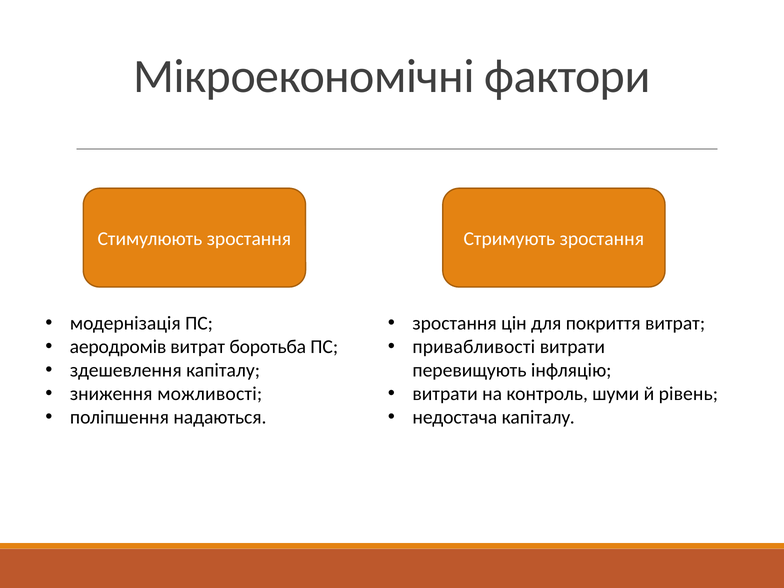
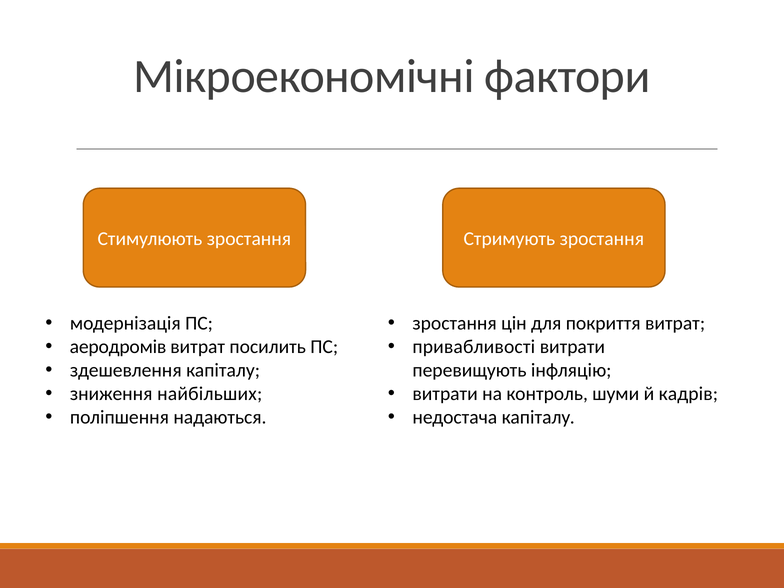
боротьба: боротьба -> посилить (268, 347)
можливості: можливості -> найбільших (210, 394)
рівень: рівень -> кадрів (688, 394)
